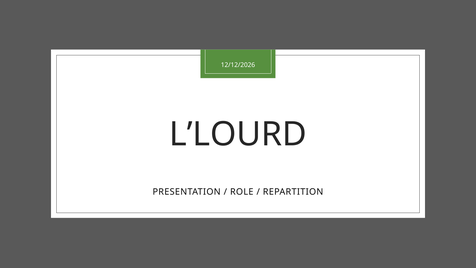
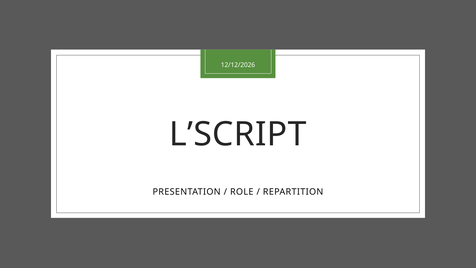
L’LOURD: L’LOURD -> L’SCRIPT (238, 134)
